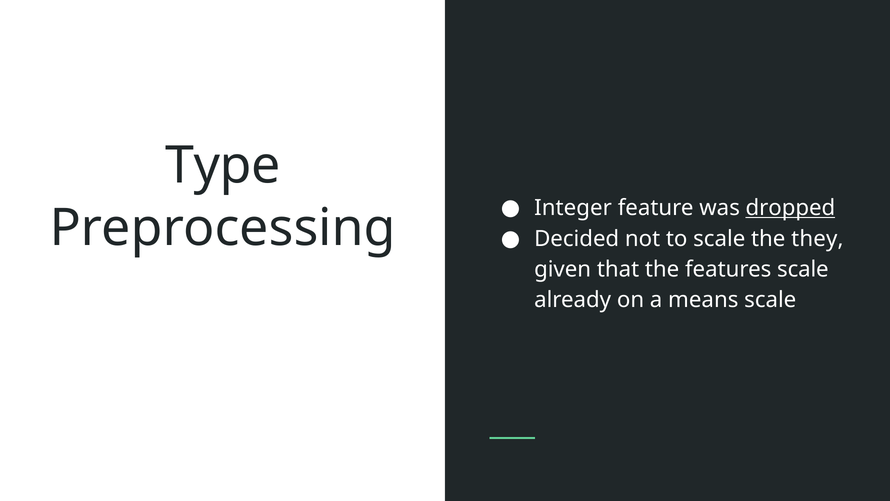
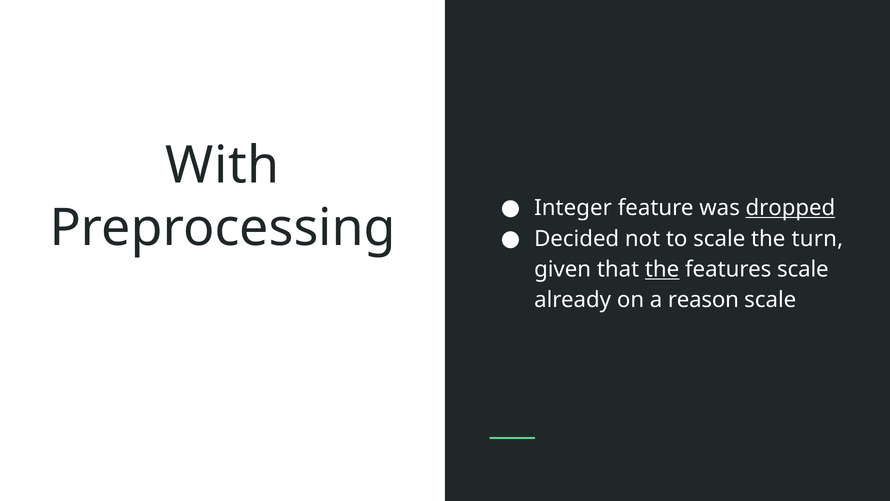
Type: Type -> With (222, 166)
they: they -> turn (817, 238)
the underline: none -> present (662, 269)
means: means -> reason (703, 300)
